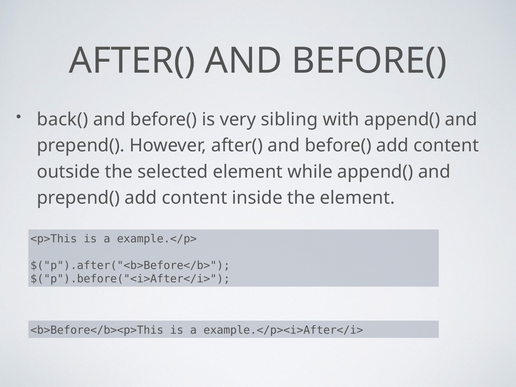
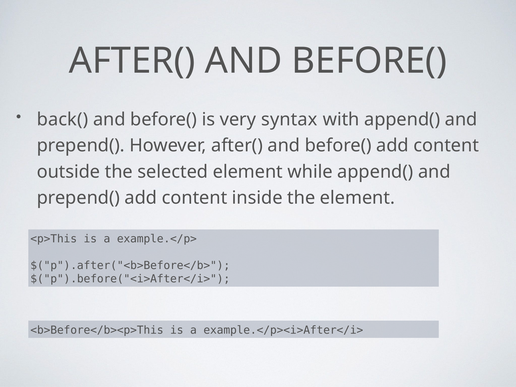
sibling: sibling -> syntax (289, 119)
